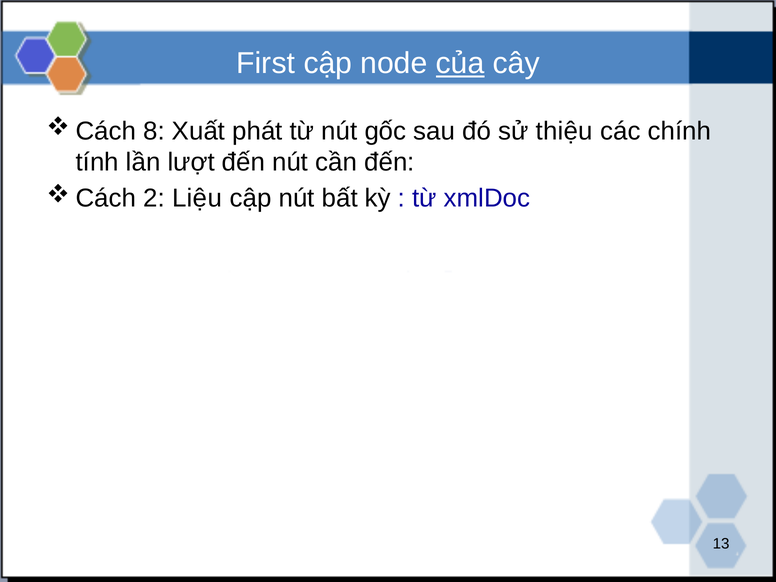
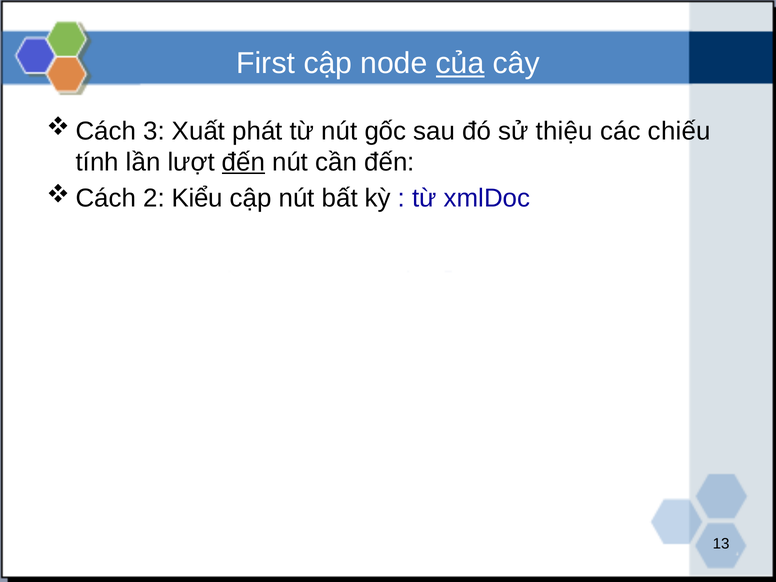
8: 8 -> 3 (154, 131)
chính: chính -> chiếu (679, 131)
đến underline: none -> present (244, 162)
Liệu: Liệu -> Kiểu (197, 198)
